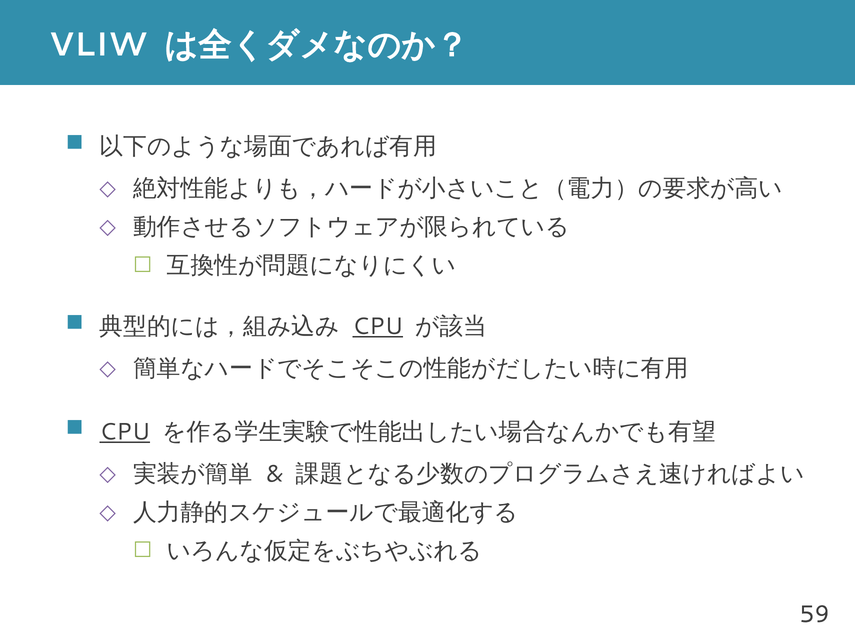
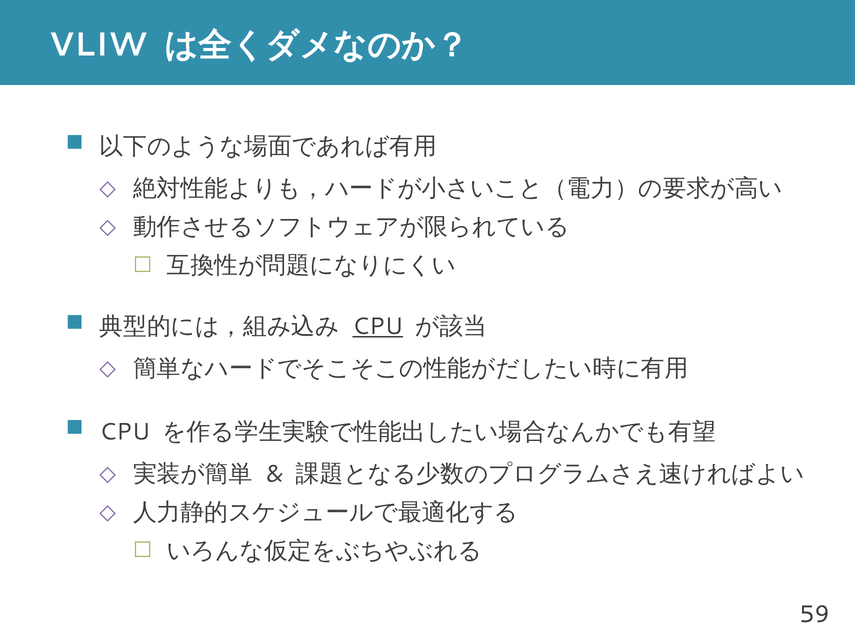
CPU underline: present -> none (125, 432)
